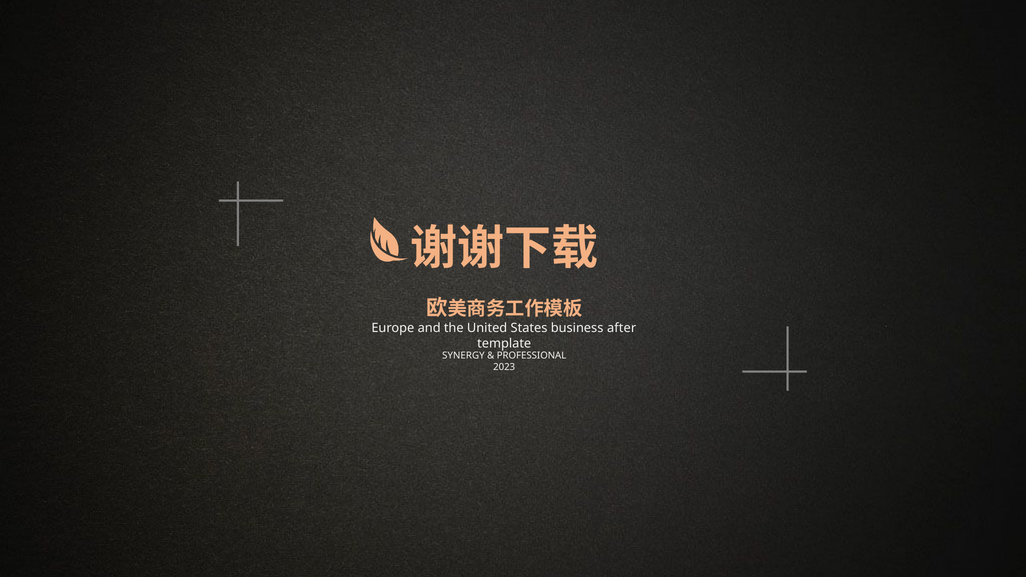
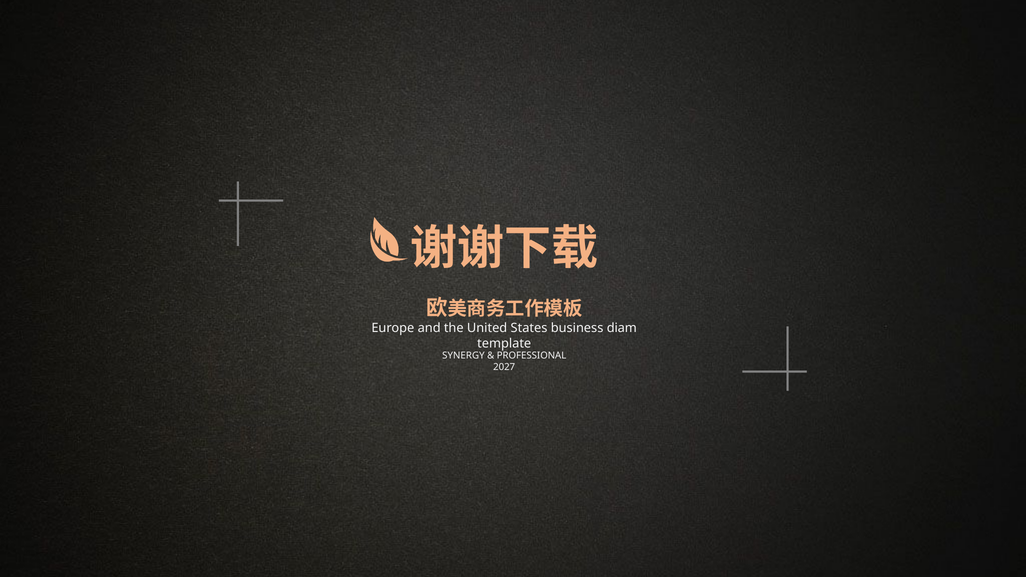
after: after -> diam (622, 328)
2023: 2023 -> 2027 (504, 367)
